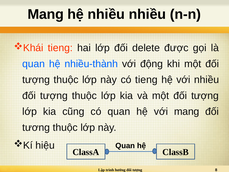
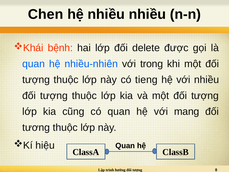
Mang: Mang -> Chen (46, 14)
tieng: tieng -> bệnh (60, 48)
nhiều-thành: nhiều-thành -> nhiều-nhiên (91, 64)
động: động -> trong (152, 64)
